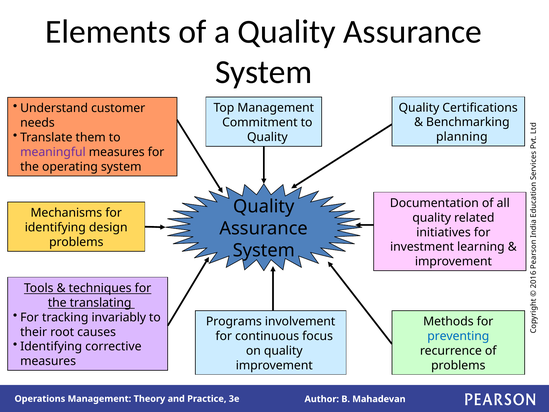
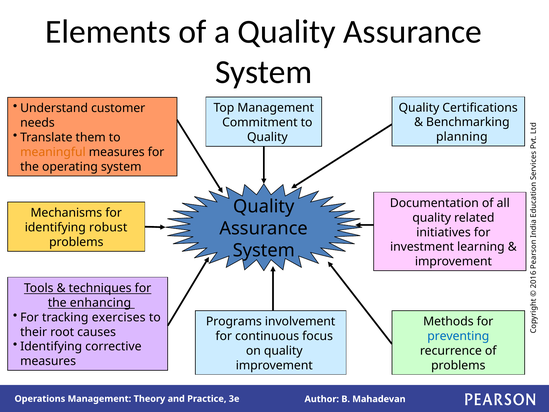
meaningful colour: purple -> orange (53, 152)
design: design -> robust (108, 227)
translating: translating -> enhancing (100, 303)
invariably: invariably -> exercises (119, 317)
